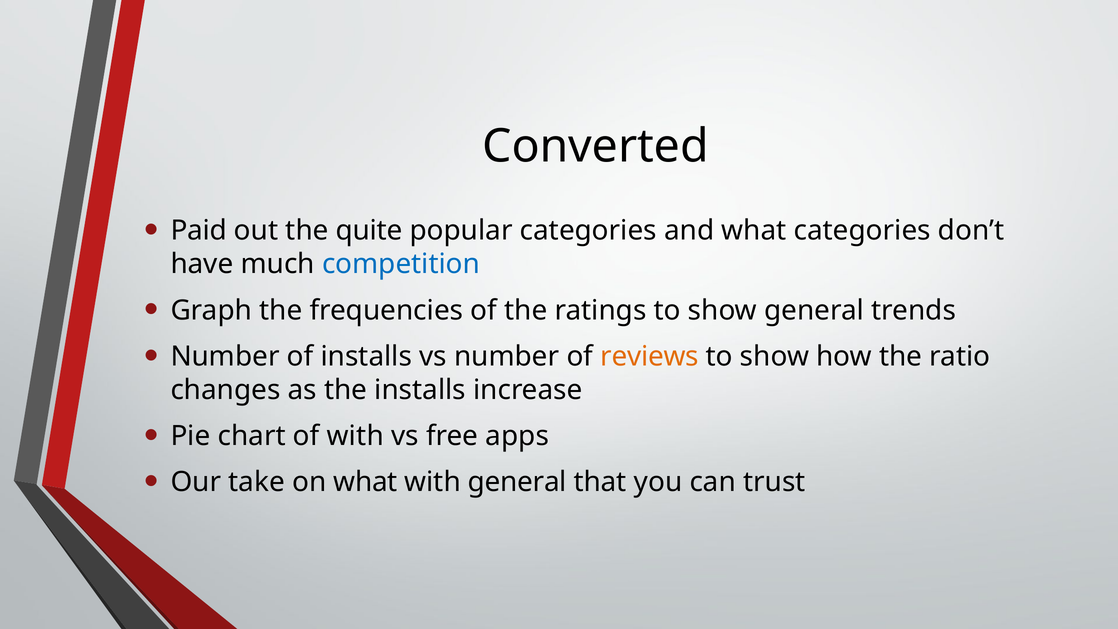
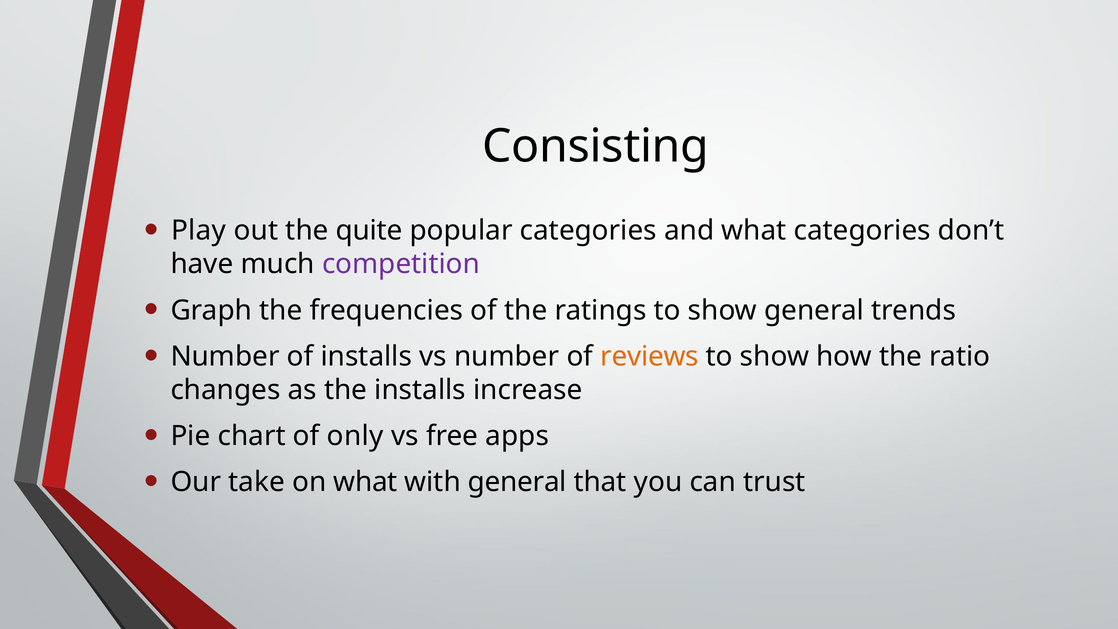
Converted: Converted -> Consisting (596, 146)
Paid: Paid -> Play (199, 231)
competition colour: blue -> purple (401, 264)
of with: with -> only (355, 436)
